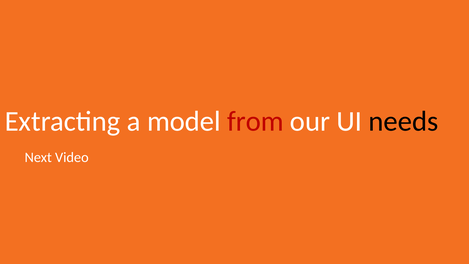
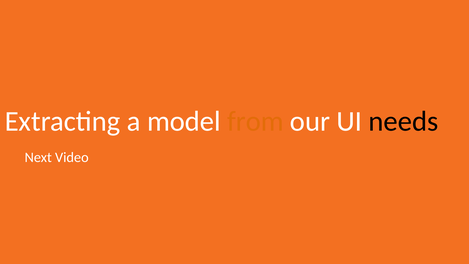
from colour: red -> orange (255, 121)
